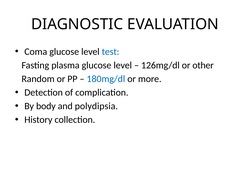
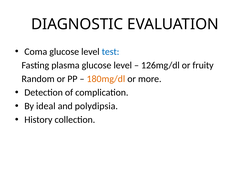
other: other -> fruity (203, 65)
180mg/dl colour: blue -> orange (106, 79)
body: body -> ideal (46, 106)
